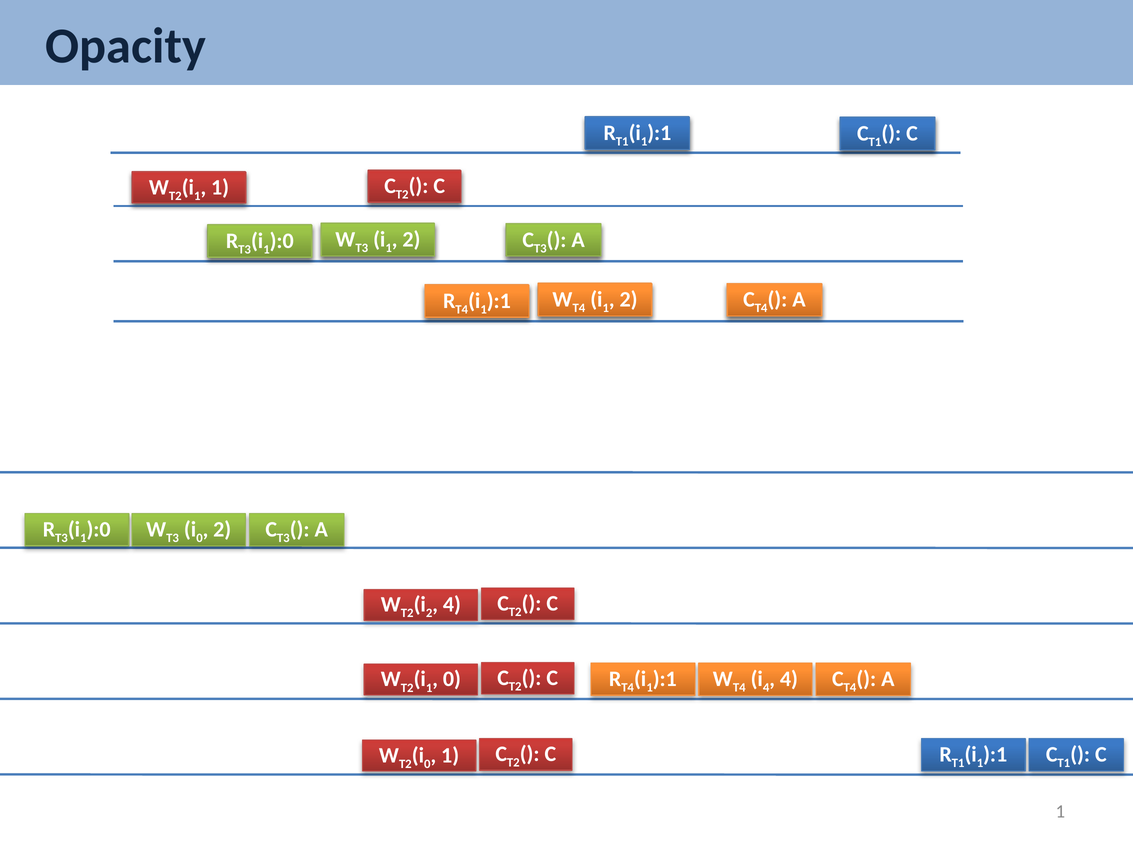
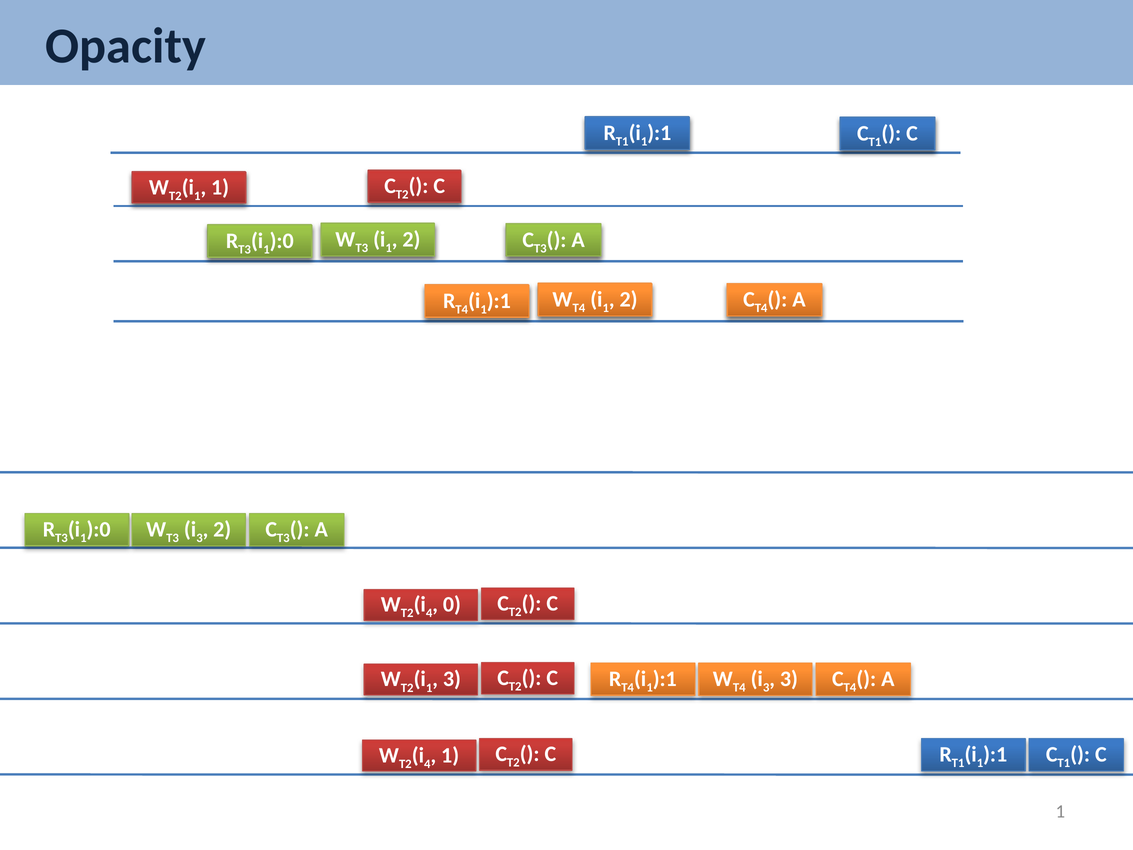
0: 0 -> 3 (199, 538)
2: 2 -> 4 (429, 613)
4: 4 -> 0 (452, 605)
0: 0 -> 3 (452, 679)
4: 4 -> 3 (766, 687)
4: 4 -> 3 (789, 679)
0: 0 -> 4 (427, 764)
